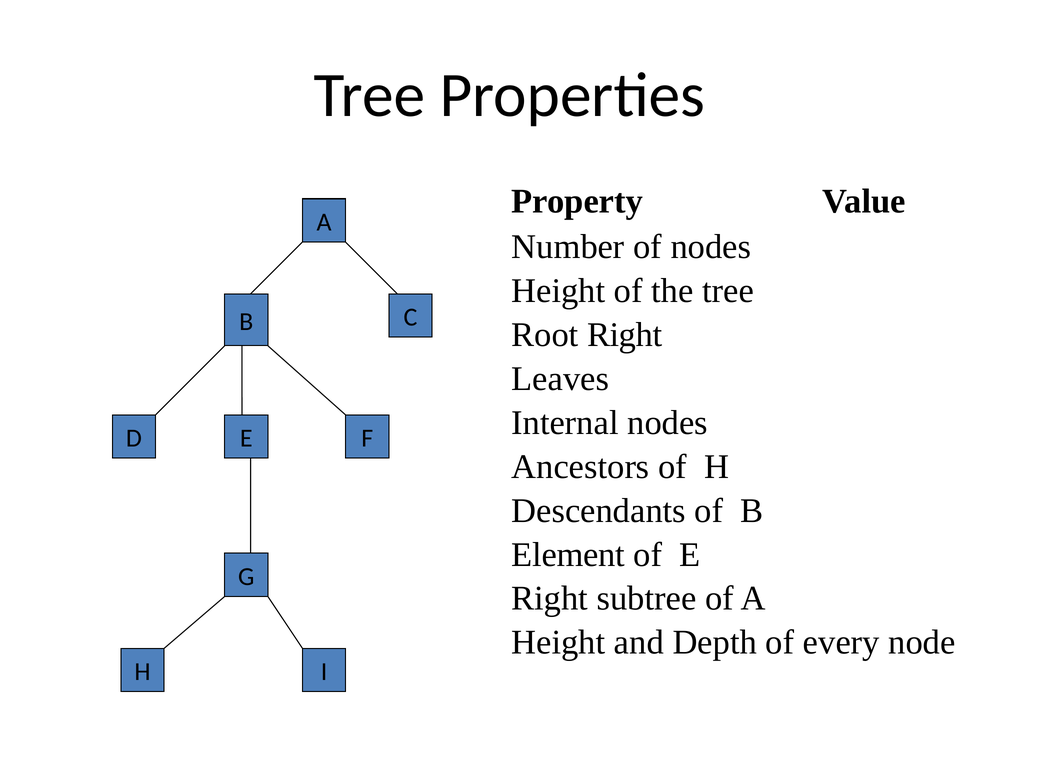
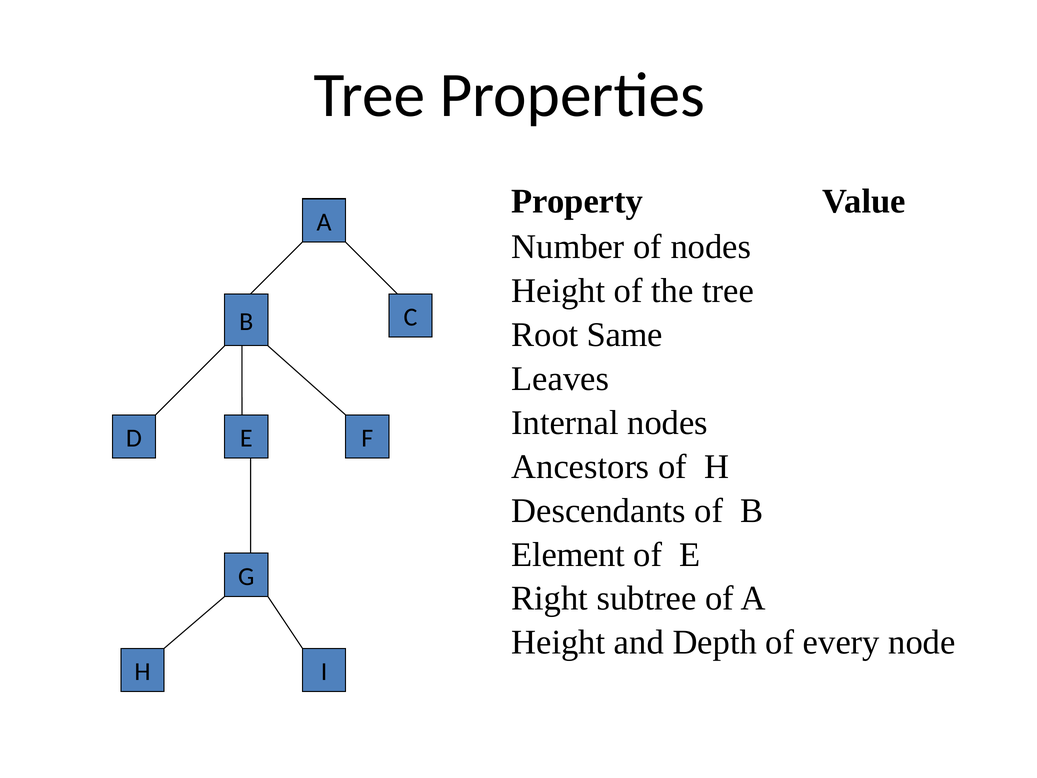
Root Right: Right -> Same (625, 335)
